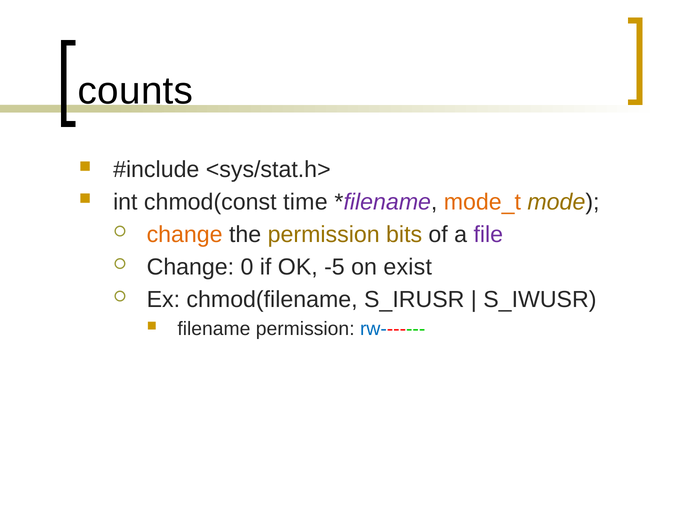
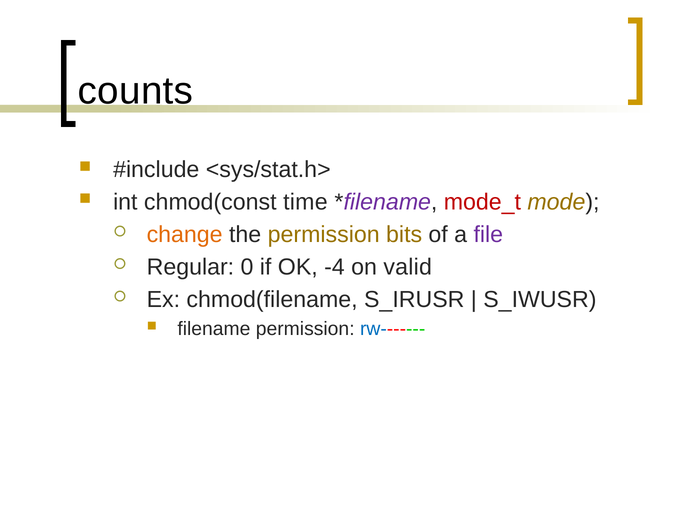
mode_t colour: orange -> red (482, 202)
Change: Change -> Regular (190, 267)
-5: -5 -> -4 (334, 267)
exist: exist -> valid (408, 267)
